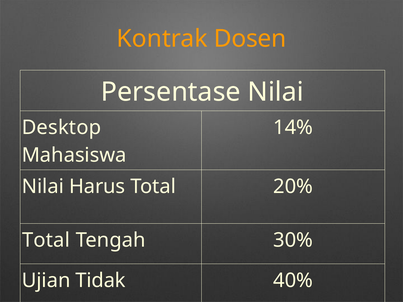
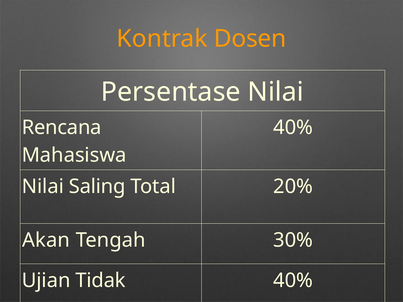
Desktop: Desktop -> Rencana (62, 128)
14%: 14% -> 40% (293, 128)
Harus: Harus -> Saling (97, 187)
Total: Total -> Akan (46, 240)
